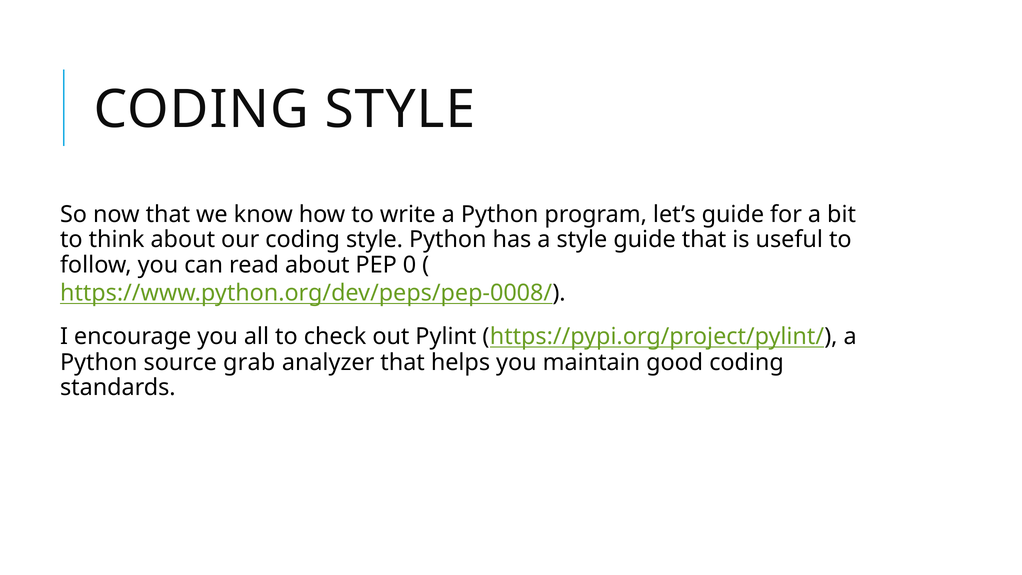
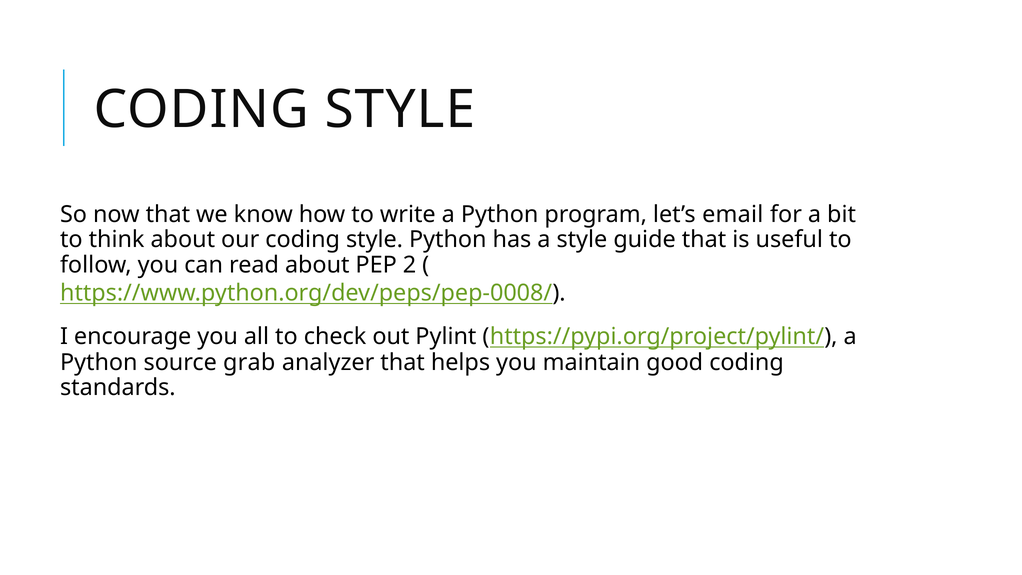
let’s guide: guide -> email (733, 214)
0: 0 -> 2 (410, 265)
